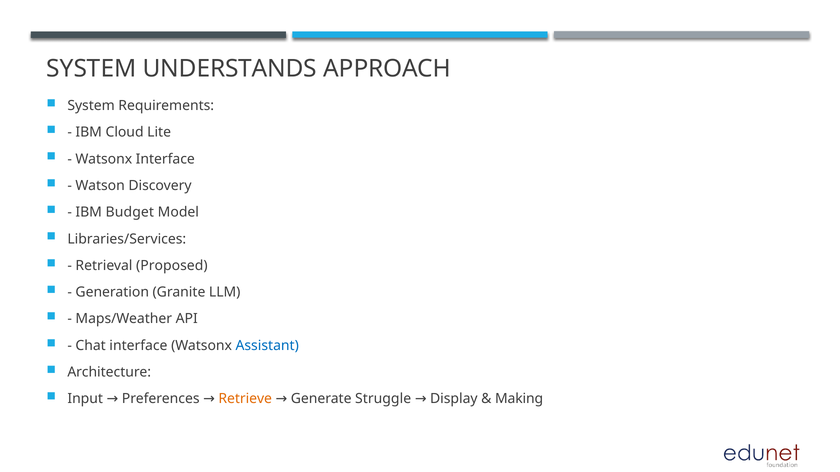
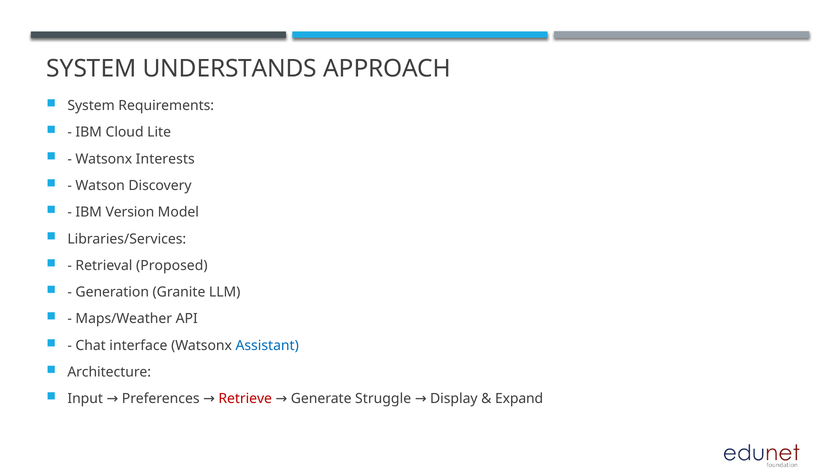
Watsonx Interface: Interface -> Interests (165, 159)
Budget: Budget -> Version (130, 212)
Retrieve colour: orange -> red (245, 399)
Making: Making -> Expand (519, 399)
